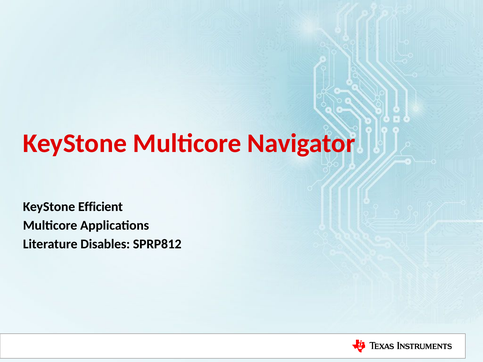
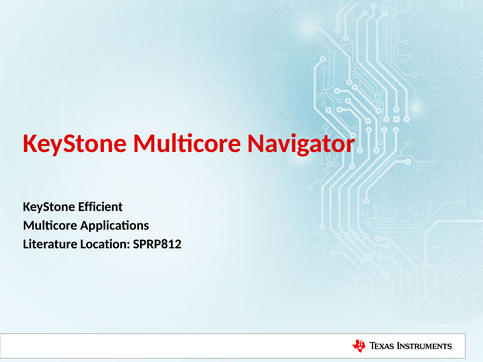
Disables: Disables -> Location (105, 244)
